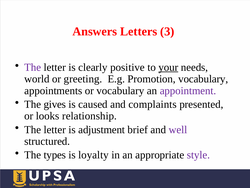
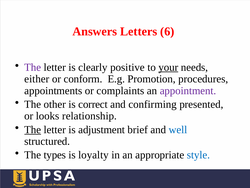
3: 3 -> 6 (167, 31)
world: world -> either (37, 79)
greeting: greeting -> conform (83, 79)
Promotion vocabulary: vocabulary -> procedures (203, 79)
or vocabulary: vocabulary -> complaints (120, 90)
gives: gives -> other (55, 104)
caused: caused -> correct (93, 104)
complaints: complaints -> confirming (153, 104)
The underline: none -> present (33, 129)
well colour: purple -> blue (178, 129)
style colour: purple -> blue (198, 155)
